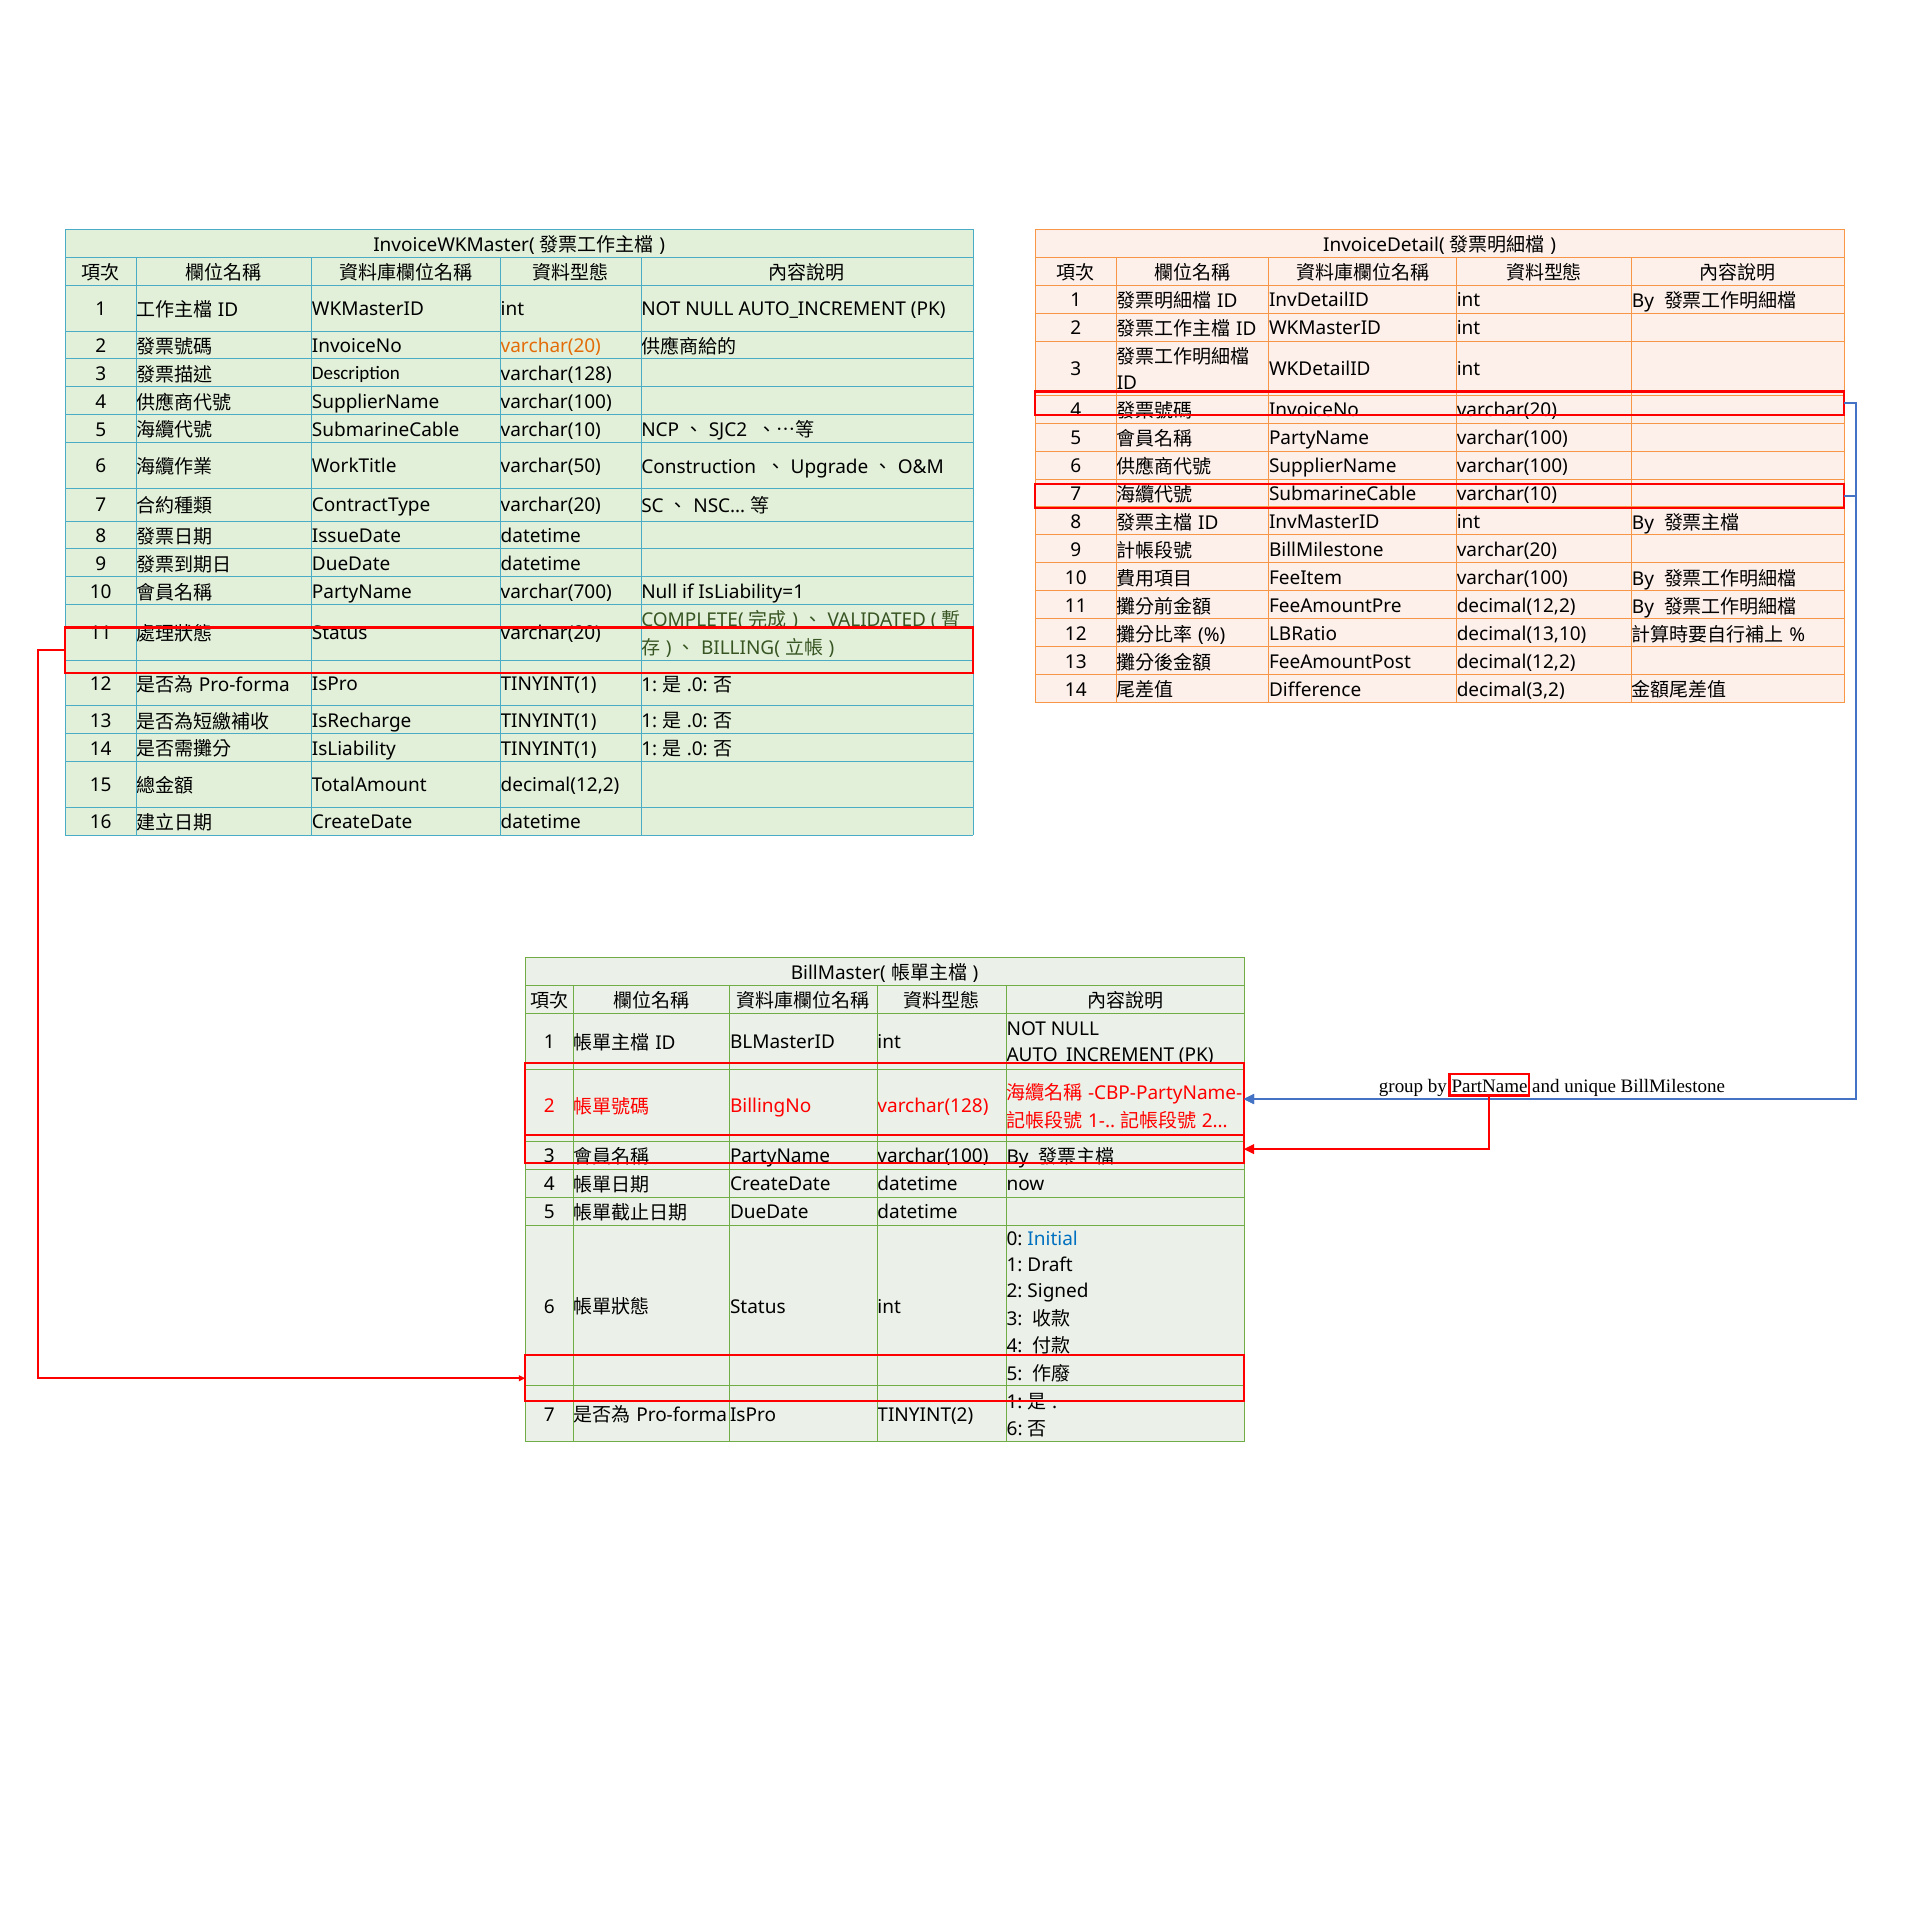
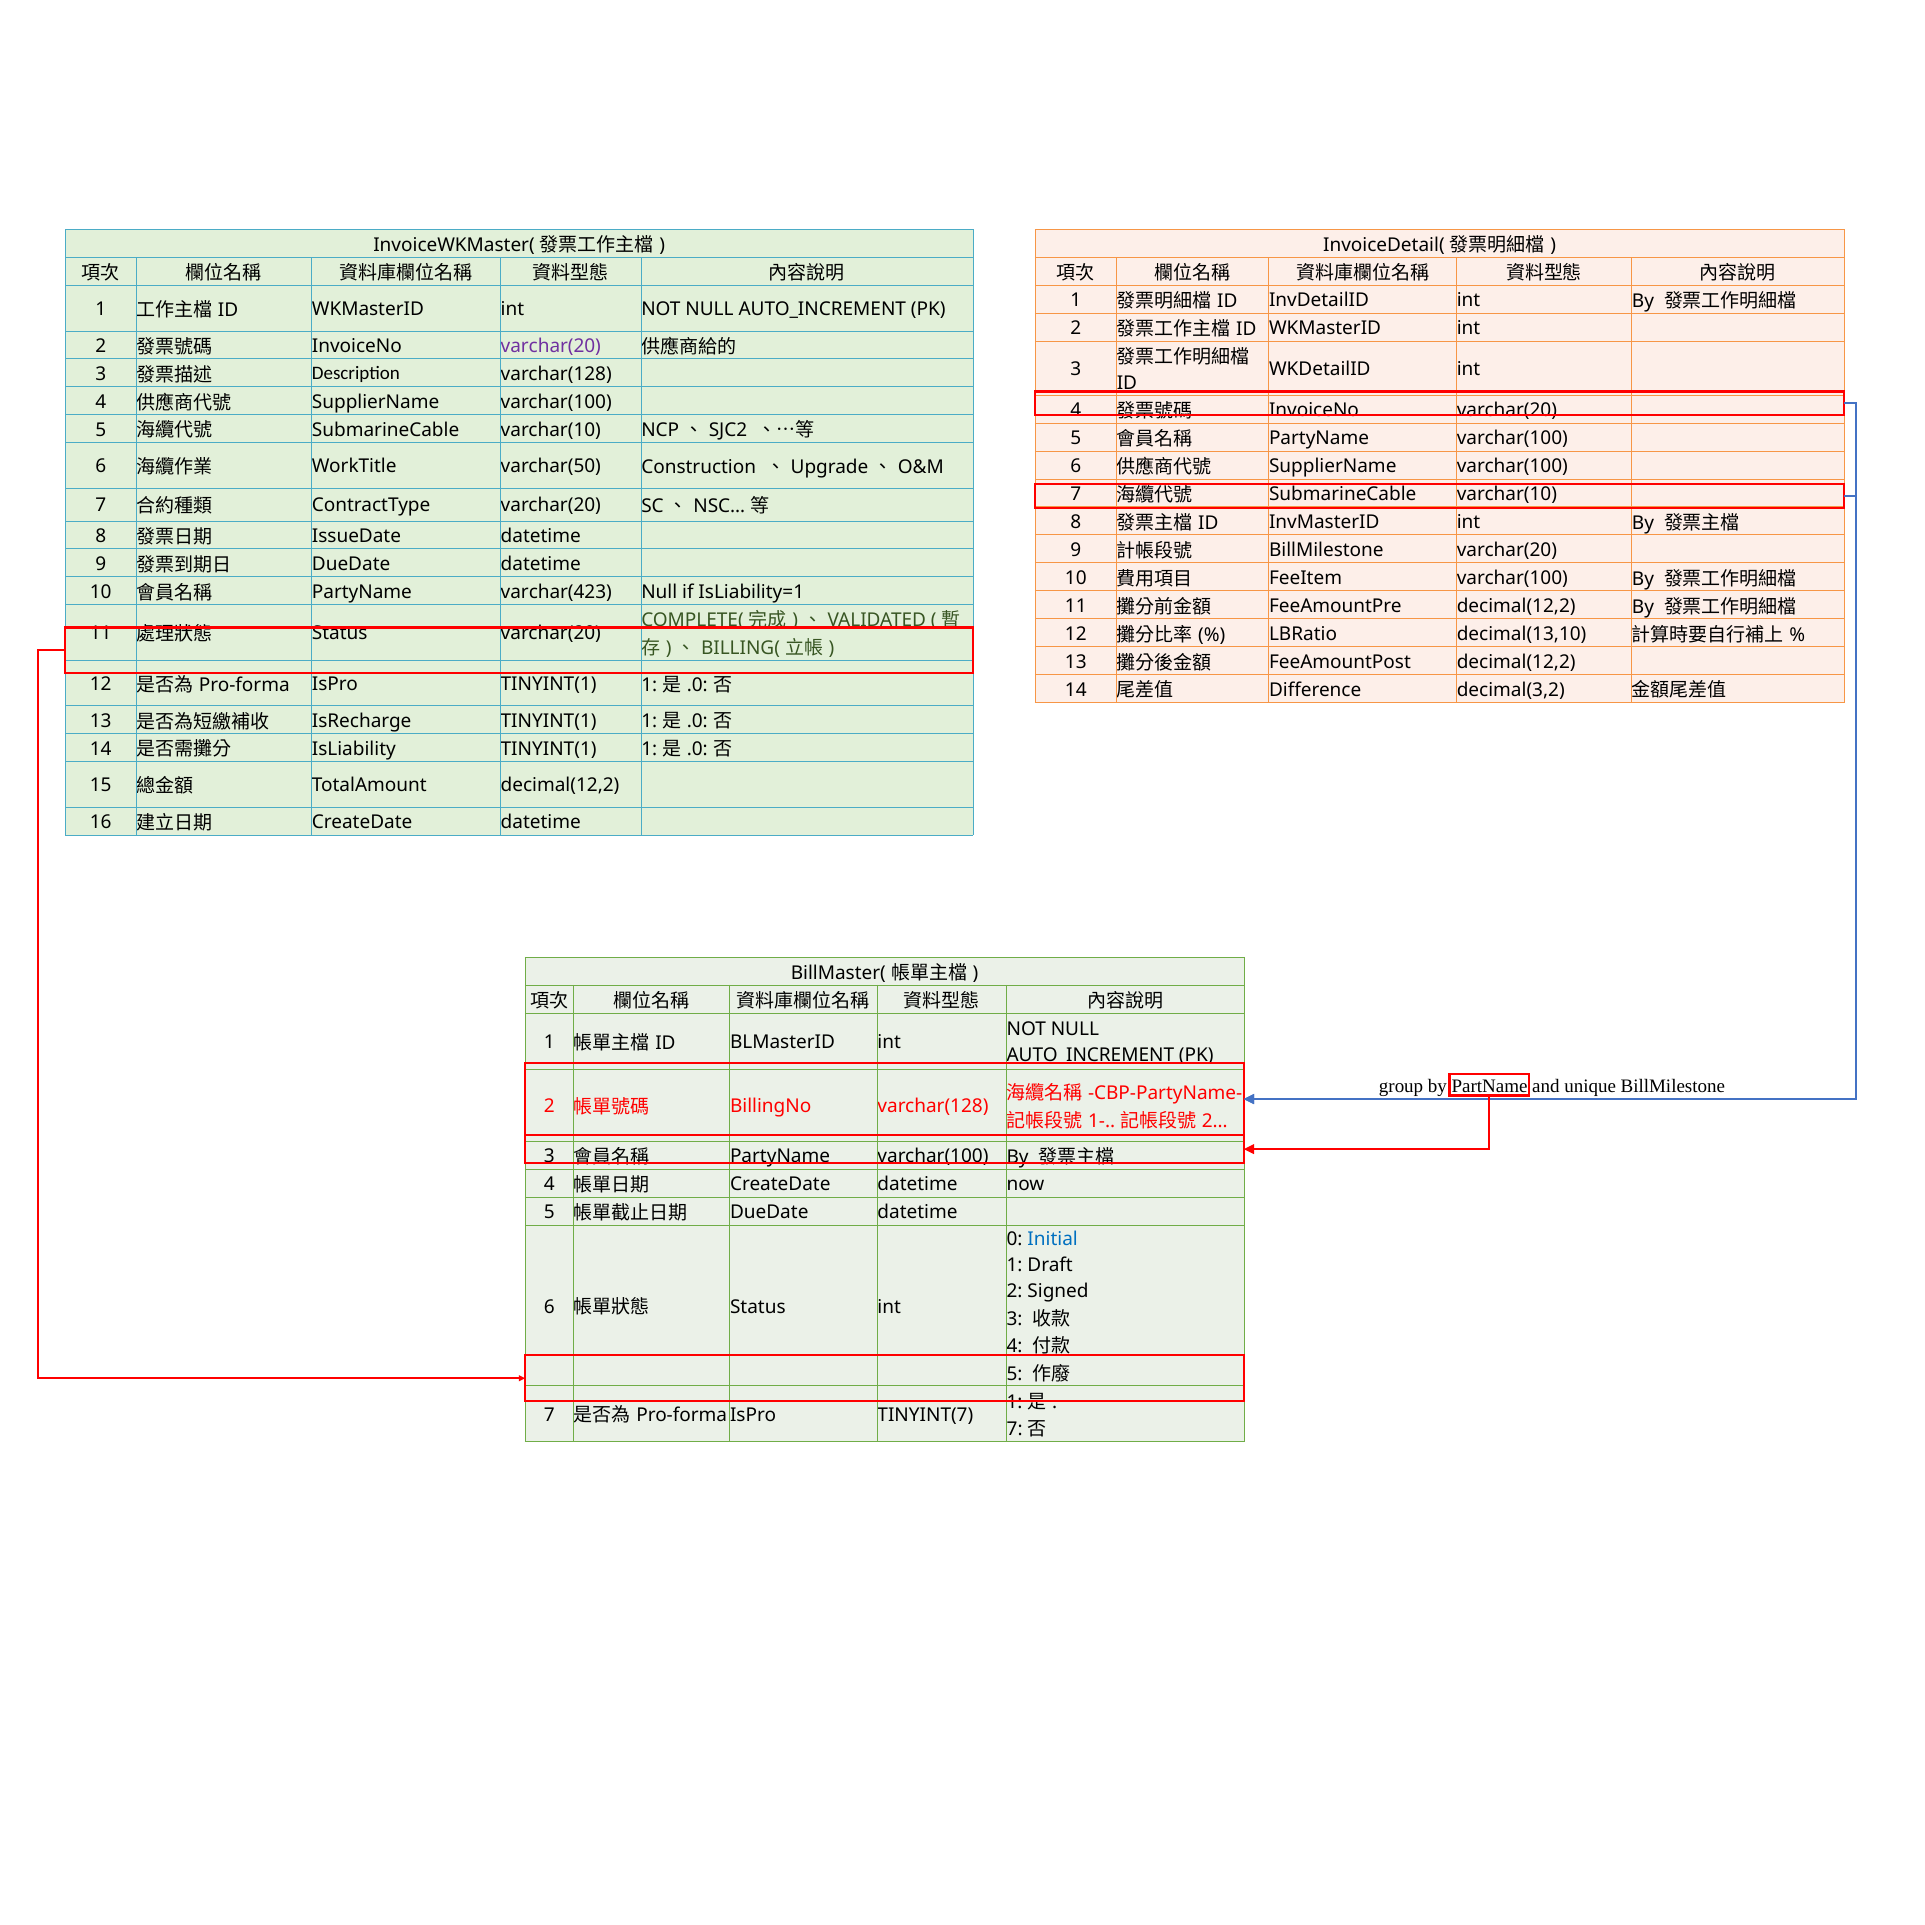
varchar(20 colour: orange -> purple (551, 346)
varchar(700: varchar(700 -> varchar(423 (556, 592)
TINYINT(2: TINYINT(2 -> TINYINT(7 (925, 1415)
6: 6 -> 7 (1015, 1429)
